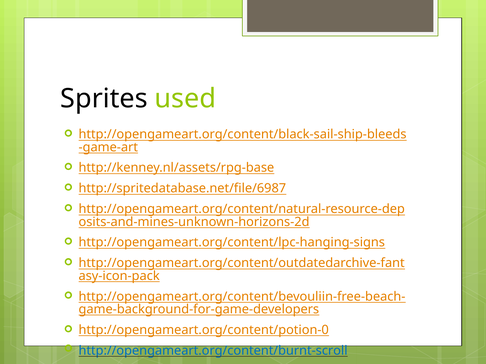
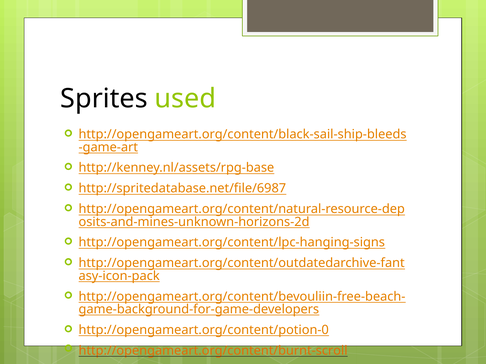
http://opengameart.org/content/burnt-scroll colour: blue -> orange (213, 351)
